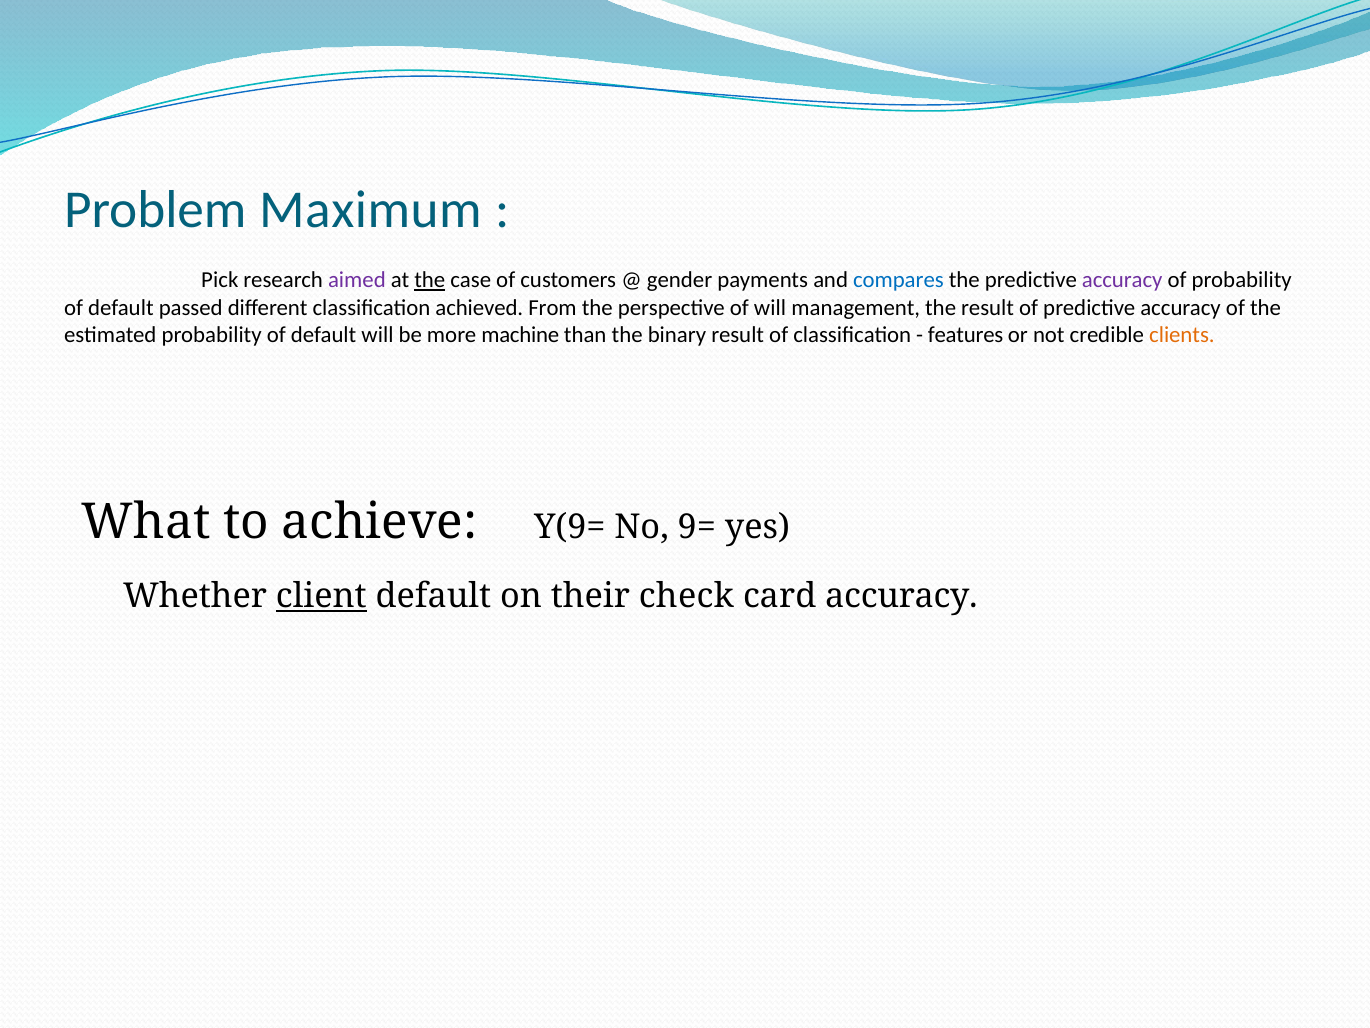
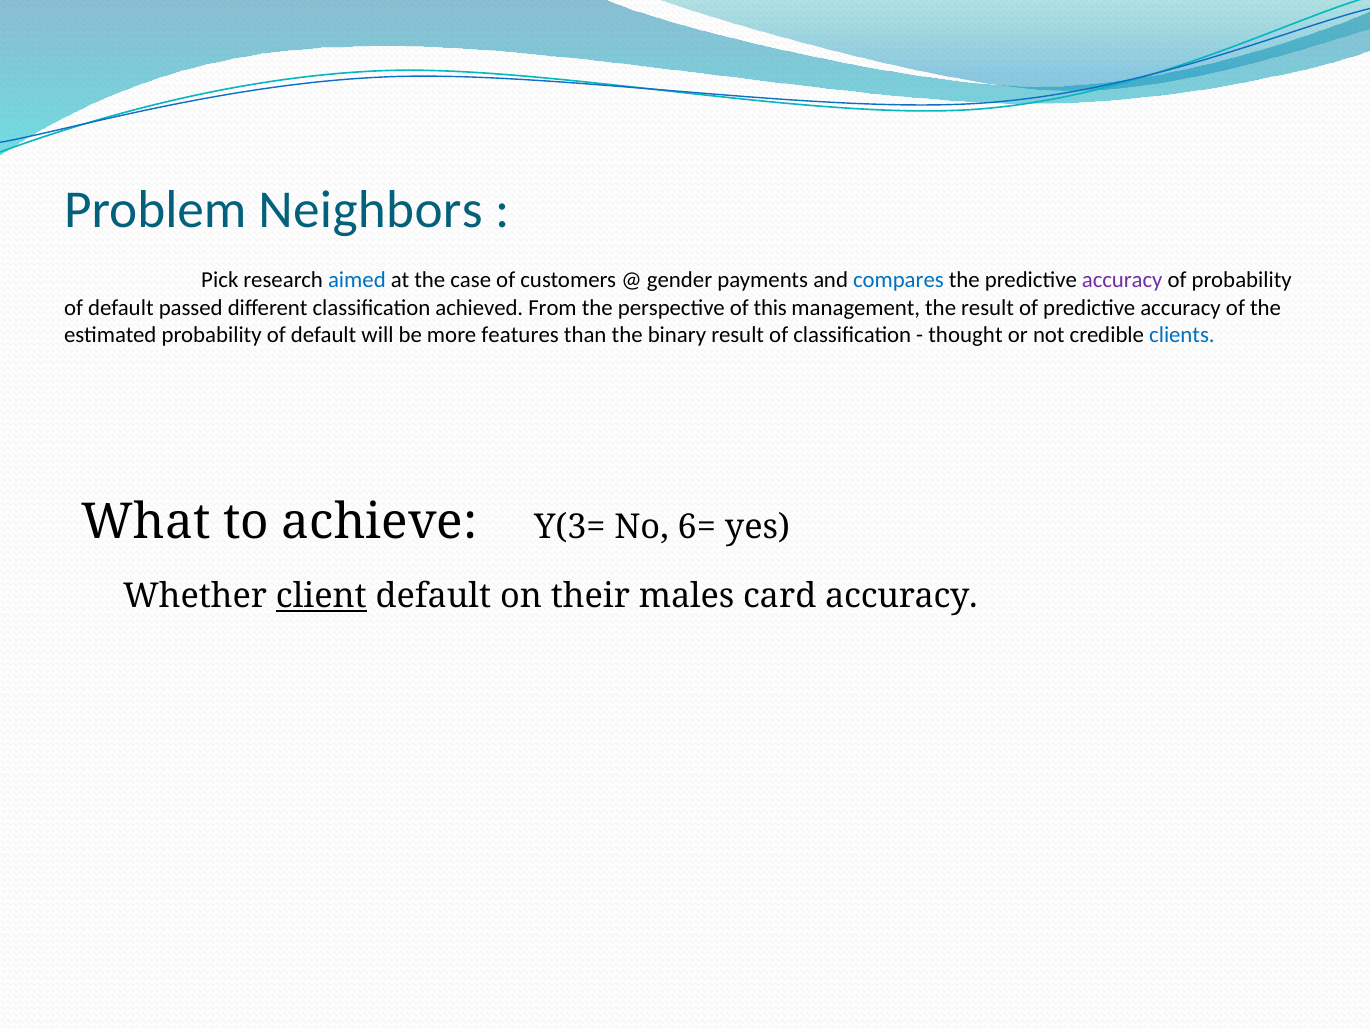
Maximum: Maximum -> Neighbors (371, 209)
aimed colour: purple -> blue (357, 280)
the underline: present -> none (430, 280)
of will: will -> this (770, 308)
machine: machine -> features (520, 335)
features: features -> thought (965, 335)
clients colour: orange -> blue (1182, 335)
Y(9=: Y(9= -> Y(3= (570, 527)
9=: 9= -> 6= (697, 527)
check: check -> males (687, 596)
